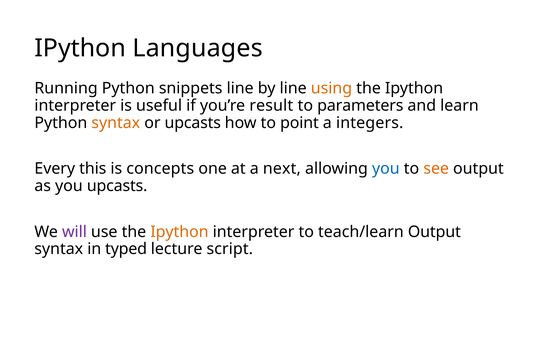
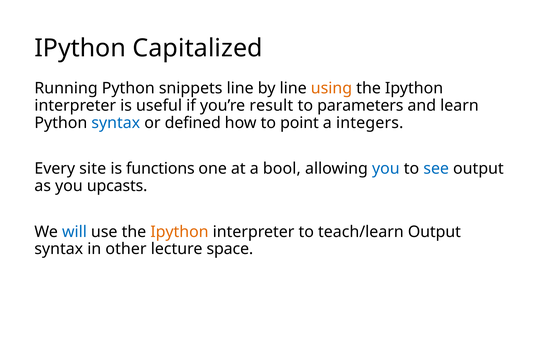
Languages: Languages -> Capitalized (198, 48)
syntax colour: orange -> blue (116, 123)
or upcasts: upcasts -> defined (193, 123)
this: this -> site (93, 169)
concepts: concepts -> functions (160, 169)
next: next -> bool (282, 169)
see colour: orange -> blue (436, 169)
will colour: purple -> blue (74, 232)
typed: typed -> other (126, 249)
script: script -> space (230, 249)
